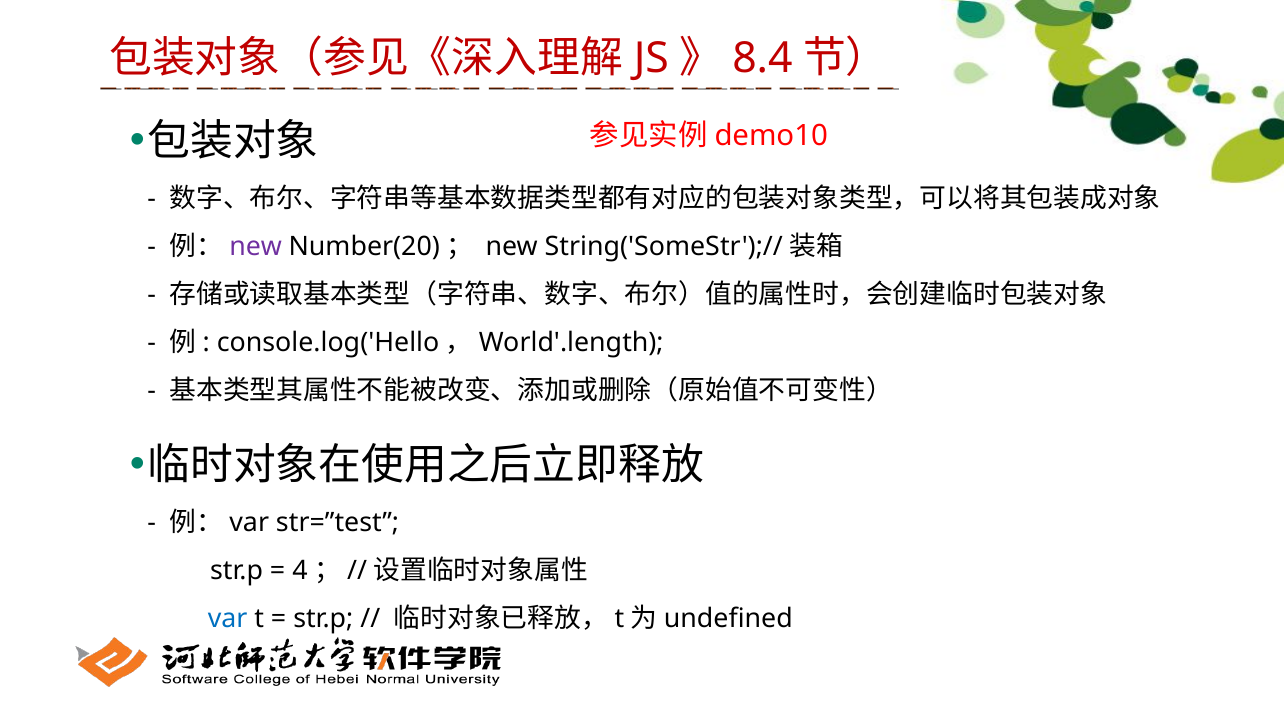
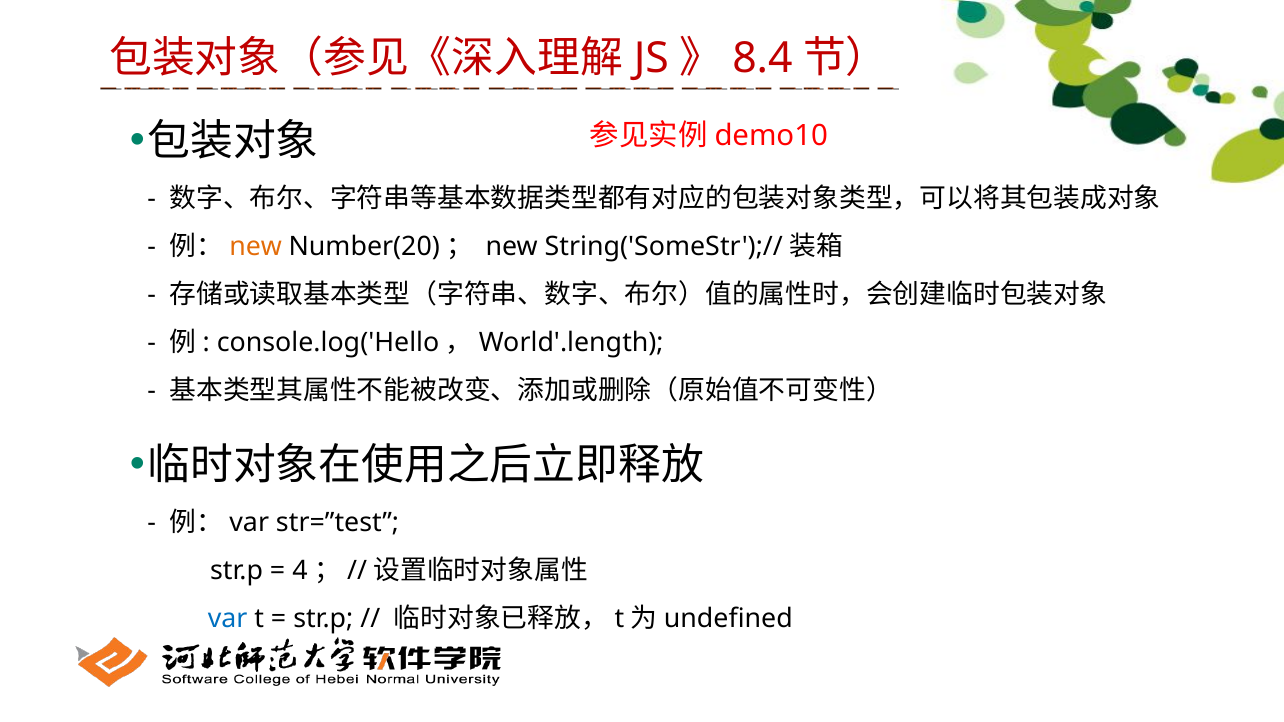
new colour: purple -> orange (256, 246)
